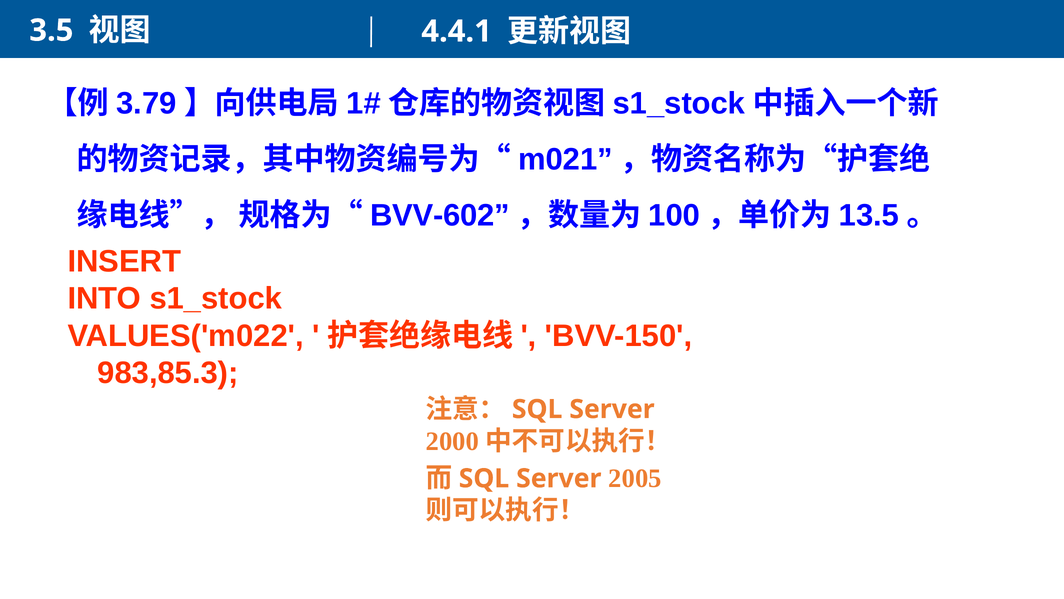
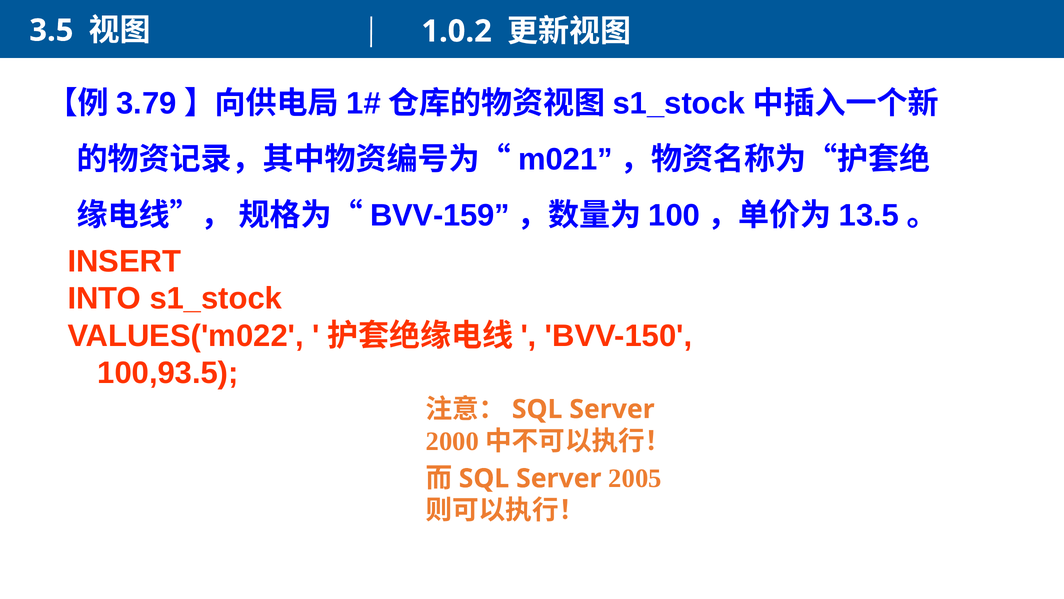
4.4.1: 4.4.1 -> 1.0.2 (457, 31)
BVV-602: BVV-602 -> BVV-159 (440, 215)
983,85.3: 983,85.3 -> 100,93.5 (168, 373)
